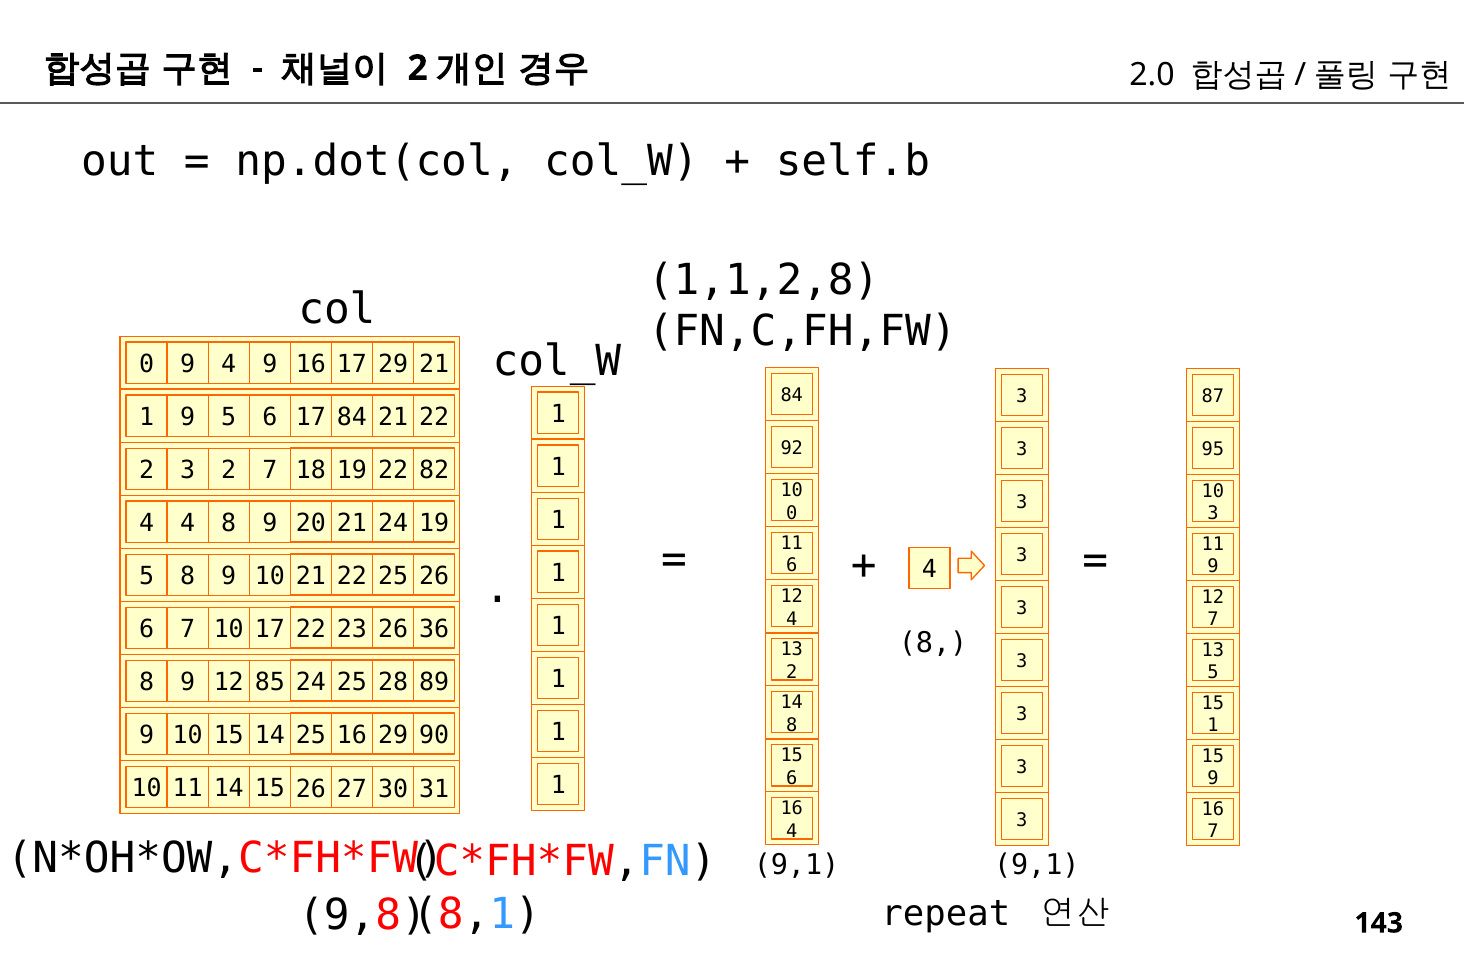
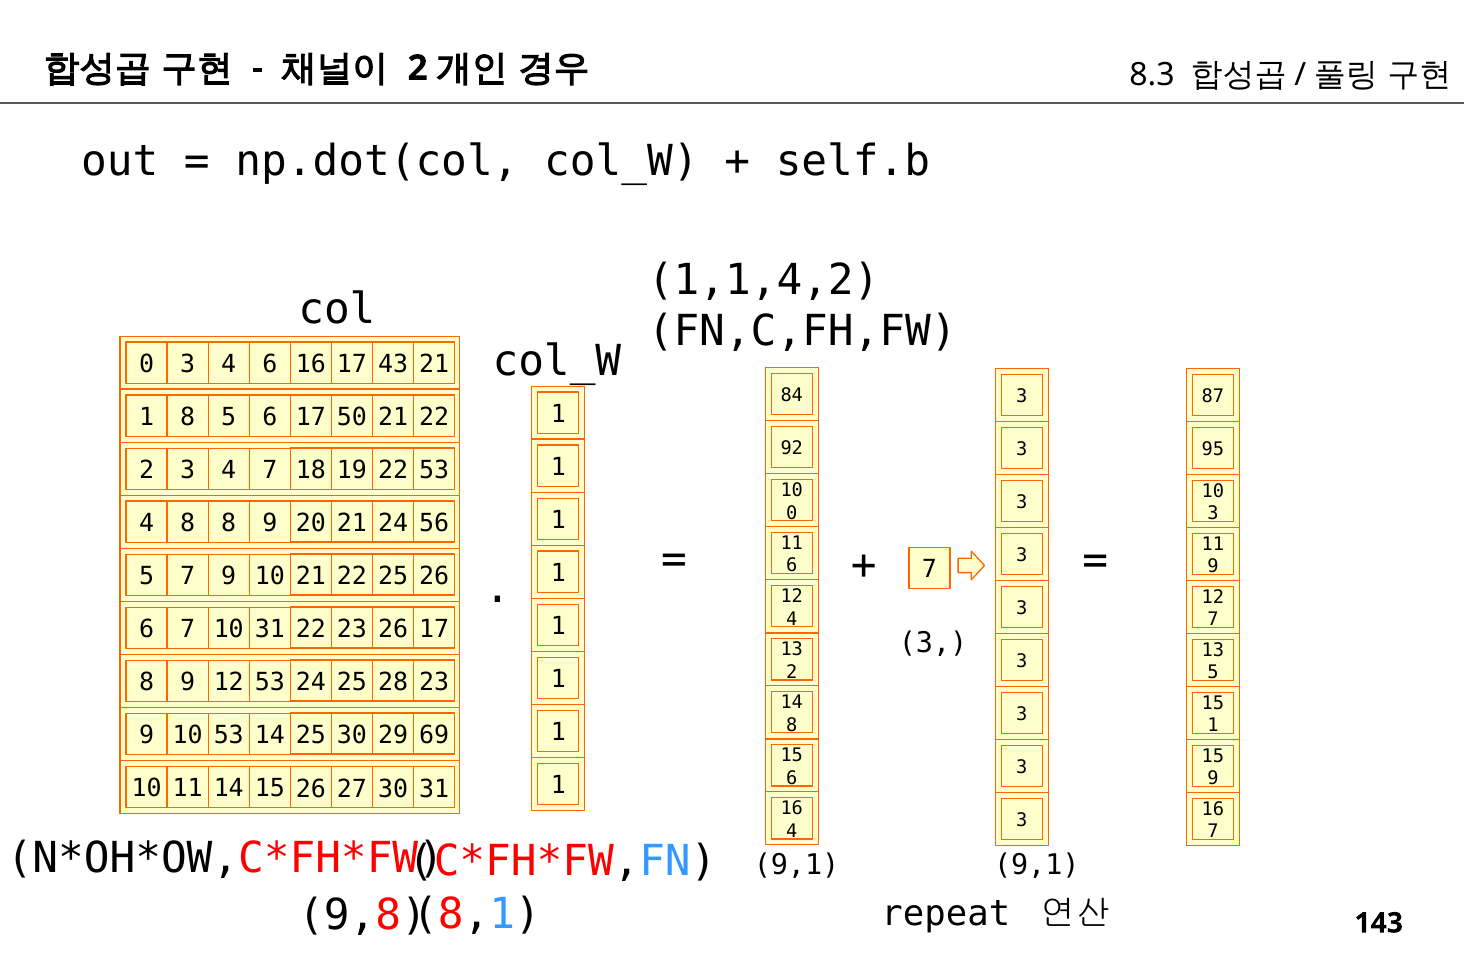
2.0: 2.0 -> 8.3 (1152, 75)
1,1,2,8: 1,1,2,8 -> 1,1,4,2 (764, 280)
0 9: 9 -> 3 (188, 364)
4 9: 9 -> 6 (270, 364)
17 29: 29 -> 43 (393, 364)
1 9: 9 -> 8 (188, 417)
17 84: 84 -> 50 (352, 417)
2 3 2: 2 -> 4 (229, 470)
22 82: 82 -> 53 (434, 470)
4 4: 4 -> 8 (188, 523)
24 19: 19 -> 56 (434, 523)
4: 4 -> 7 (929, 569)
5 8: 8 -> 7 (188, 576)
10 17: 17 -> 31 (270, 629)
26 36: 36 -> 17 (434, 629)
8: 8 -> 3 (933, 643)
28 89: 89 -> 23 (434, 682)
12 85: 85 -> 53 (270, 682)
10 15: 15 -> 53 (229, 735)
25 16: 16 -> 30 (352, 735)
90: 90 -> 69 (434, 735)
